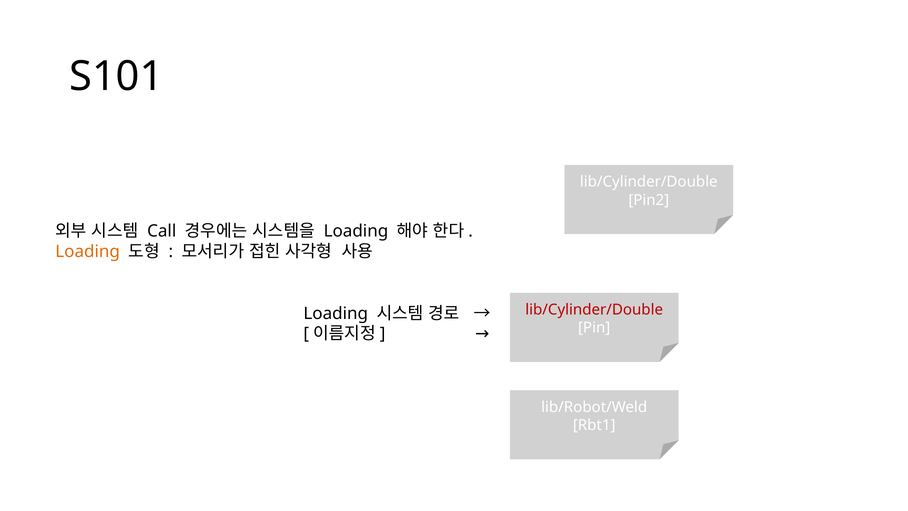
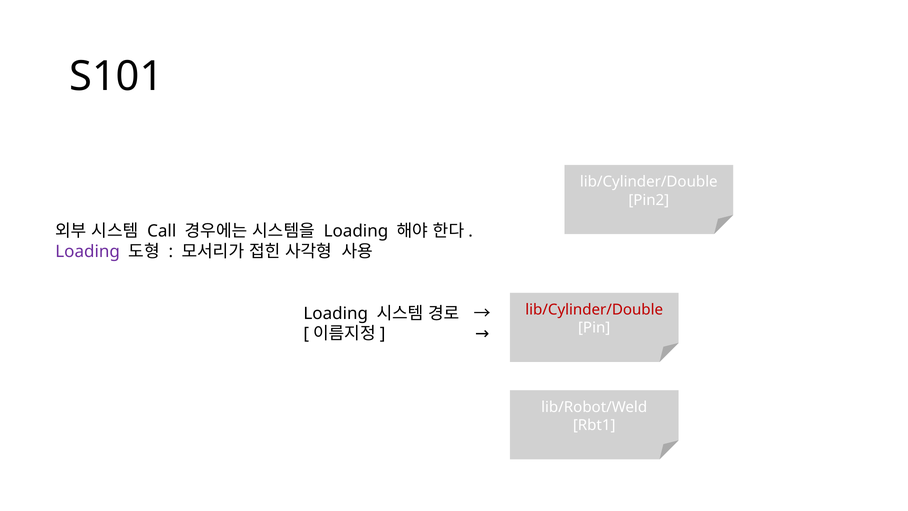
Loading colour: orange -> purple (88, 251)
